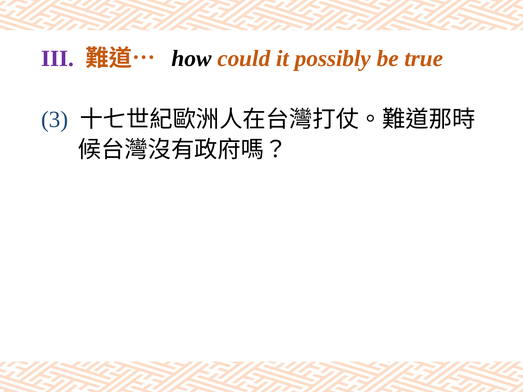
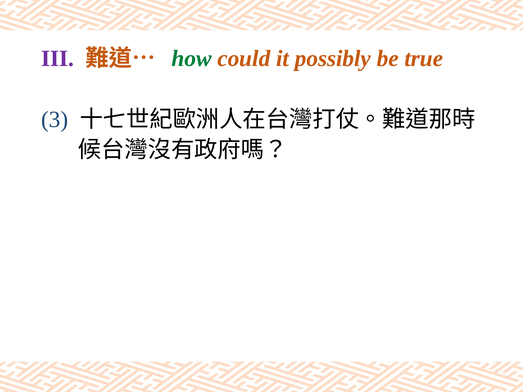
how colour: black -> green (191, 59)
